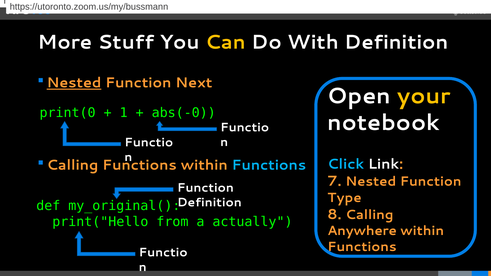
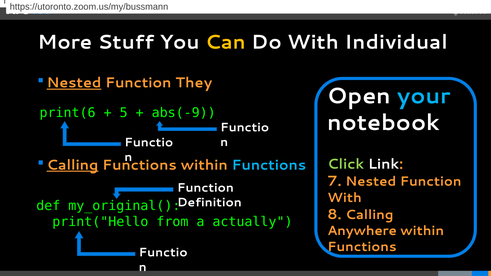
With Definition: Definition -> Individual (396, 42)
Next: Next -> They (194, 83)
your colour: yellow -> light blue (424, 96)
print(0: print(0 -> print(6 (68, 113)
1: 1 -> 5 (124, 113)
abs(-0: abs(-0 -> abs(-9 (184, 113)
Calling underline: none -> present (73, 165)
Click colour: light blue -> light green (346, 164)
Type: Type -> With (345, 198)
